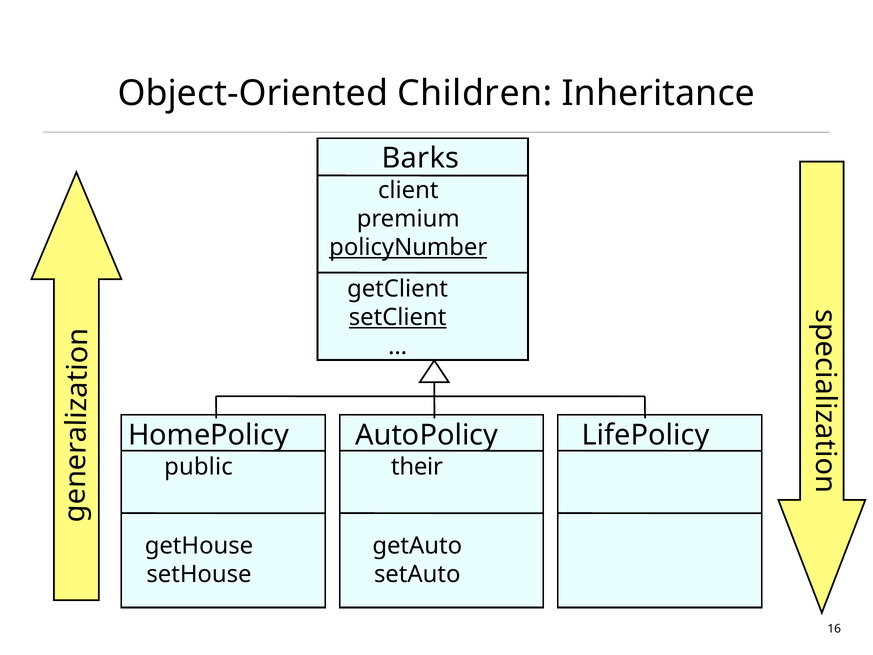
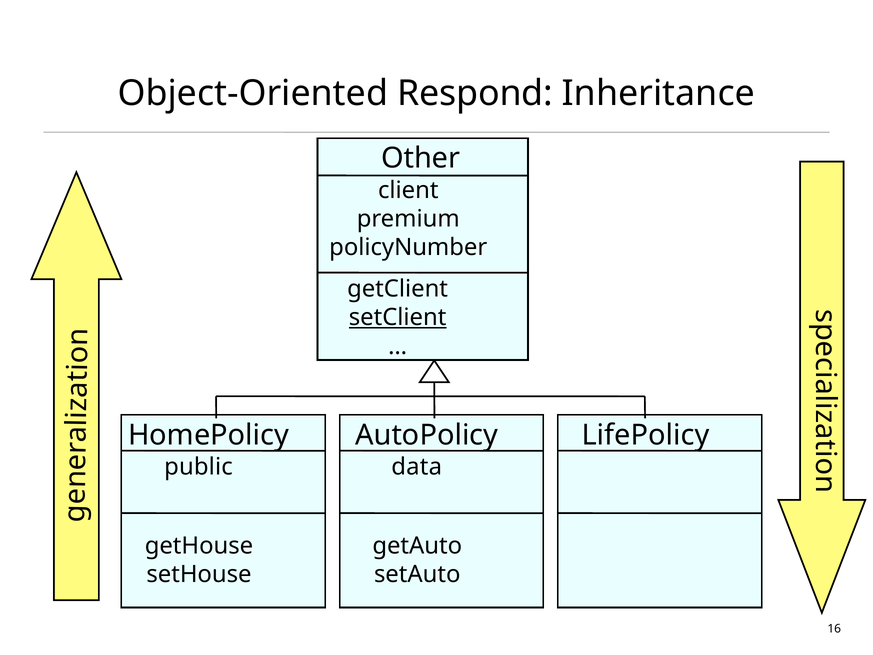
Children: Children -> Respond (475, 94)
Barks: Barks -> Other (421, 158)
policyNumber underline: present -> none (408, 247)
their: their -> data (417, 466)
